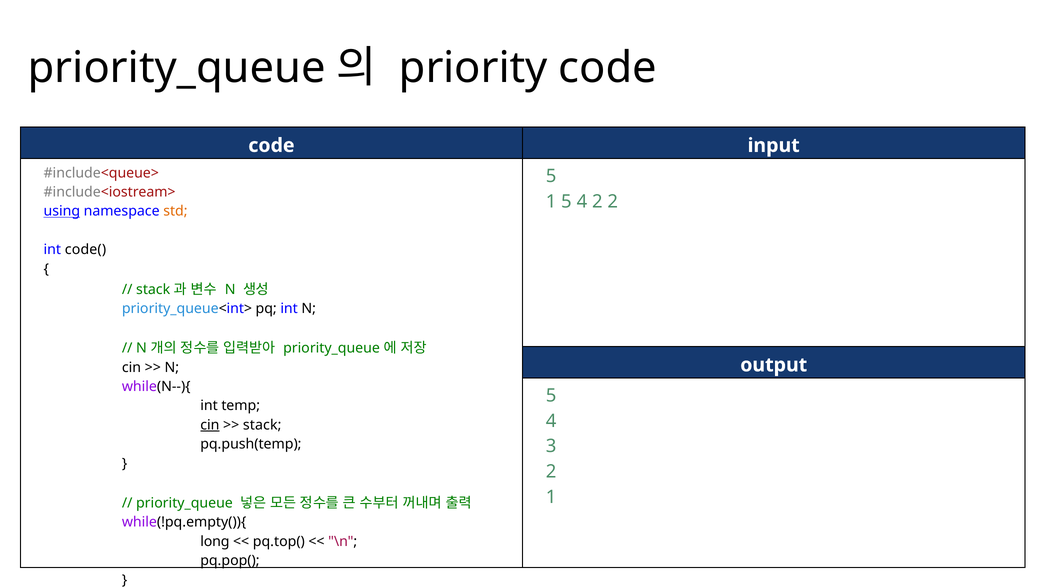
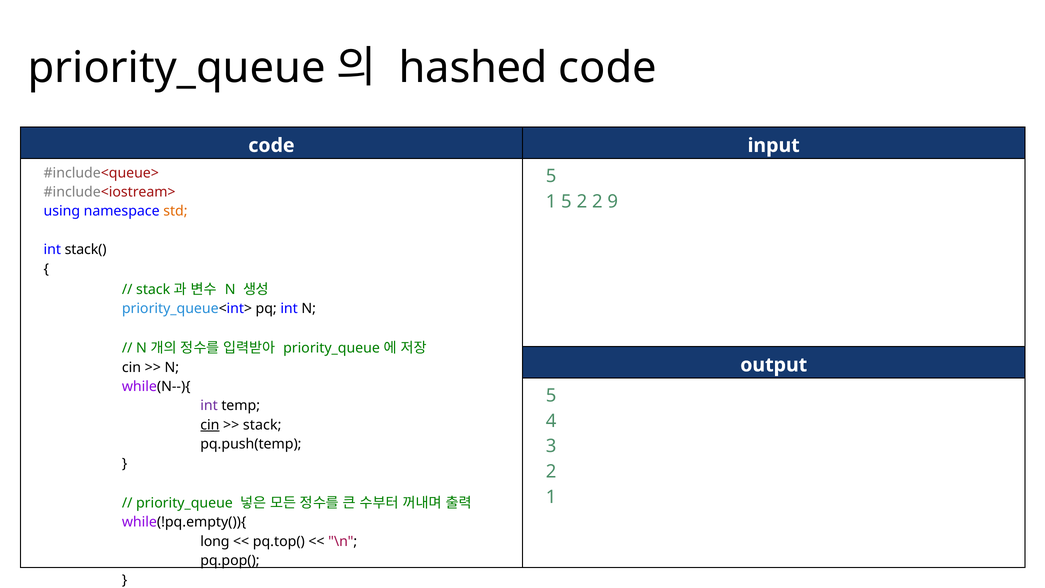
priority: priority -> hashed (473, 68)
1 5 4: 4 -> 2 (582, 201)
2 2: 2 -> 9 (613, 201)
using underline: present -> none (62, 211)
code(: code( -> stack( (86, 250)
int colour: black -> purple (209, 406)
